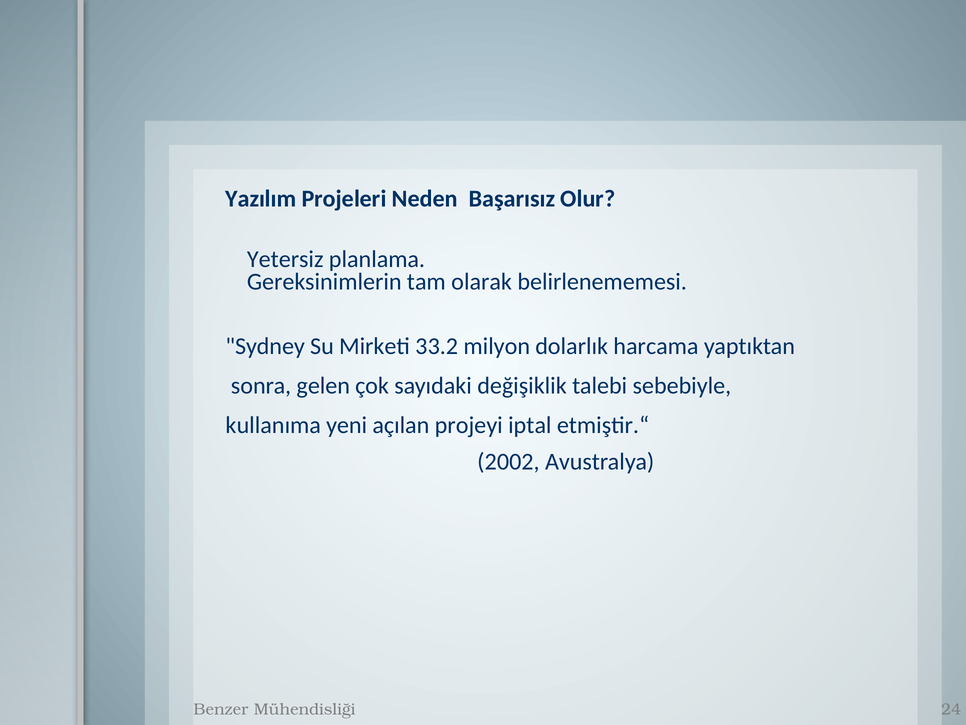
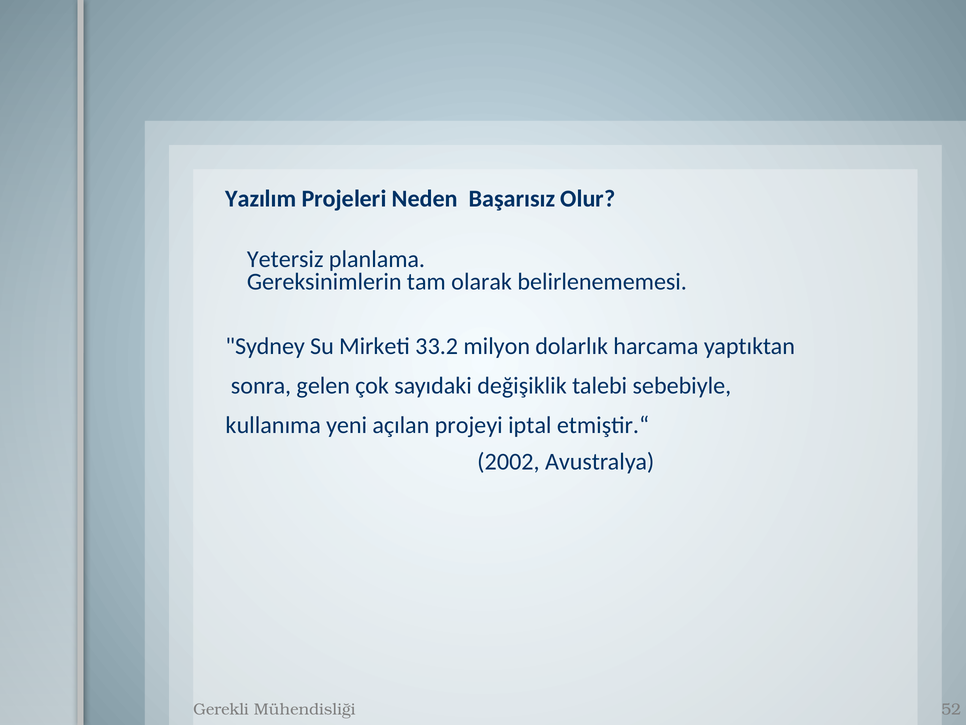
Benzer: Benzer -> Gerekli (221, 709)
24: 24 -> 52 (951, 709)
